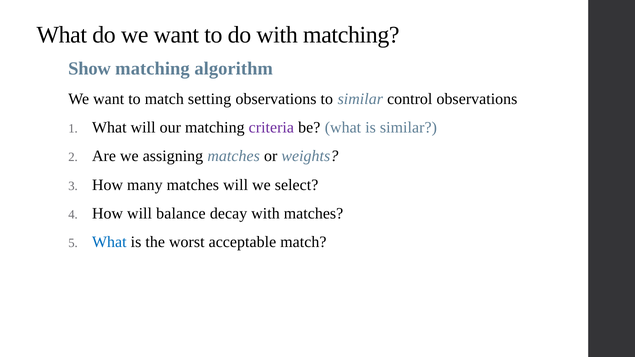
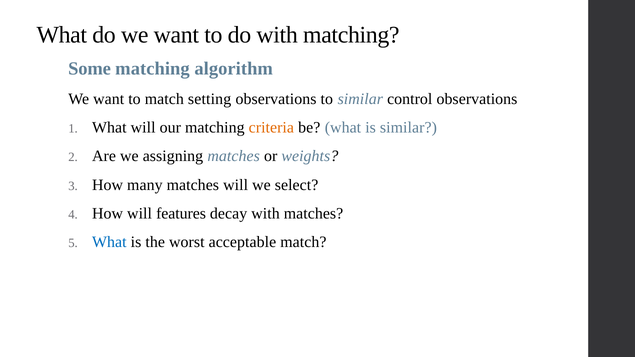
Show: Show -> Some (90, 69)
criteria colour: purple -> orange (271, 128)
balance: balance -> features (181, 214)
